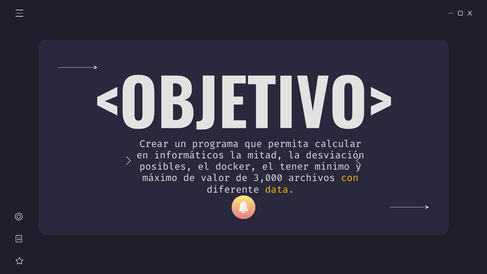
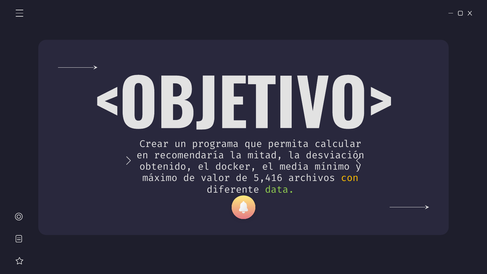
informáticos: informáticos -> recomendaría (189, 155)
posibles: posibles -> obtenido (166, 167)
tener: tener -> media (294, 167)
3,000: 3,000 -> 5,416 (268, 178)
data colour: yellow -> light green (280, 190)
